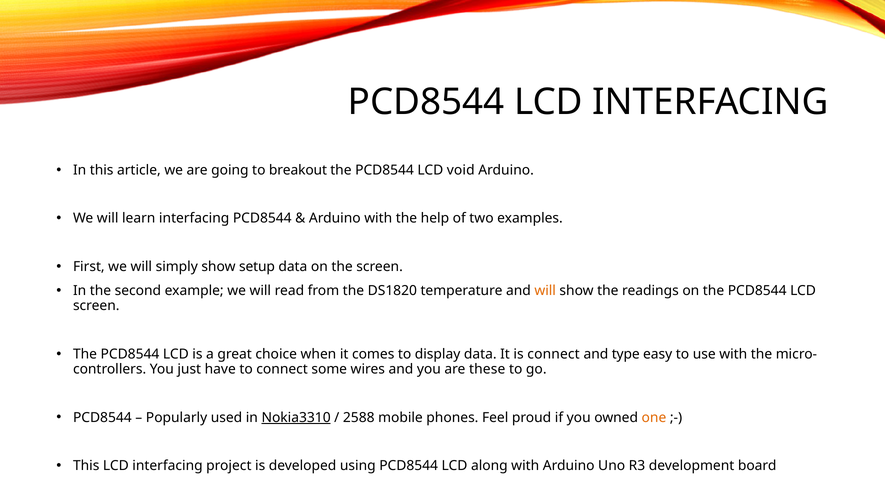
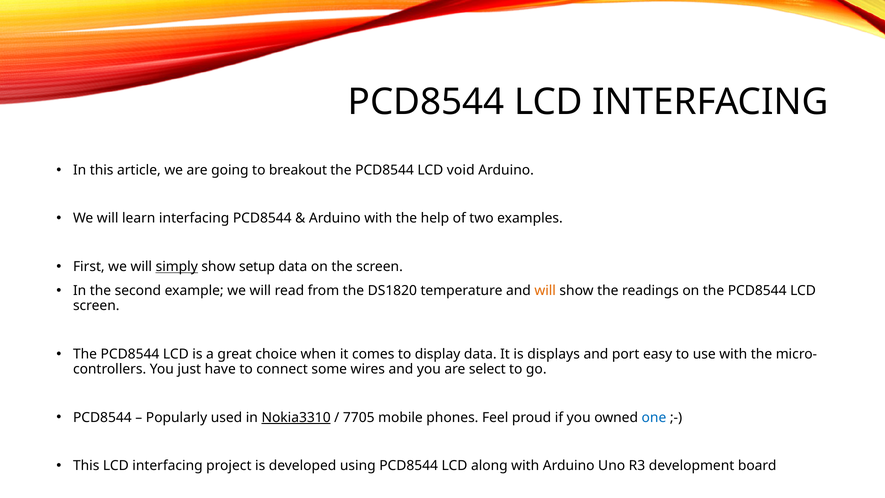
simply underline: none -> present (177, 267)
is connect: connect -> displays (554, 354)
type: type -> port (626, 354)
these: these -> select (487, 369)
2588: 2588 -> 7705 (359, 417)
one colour: orange -> blue (654, 417)
